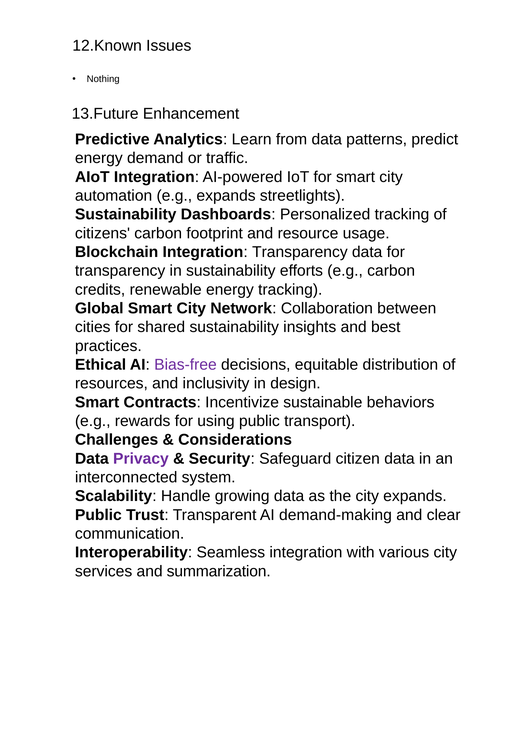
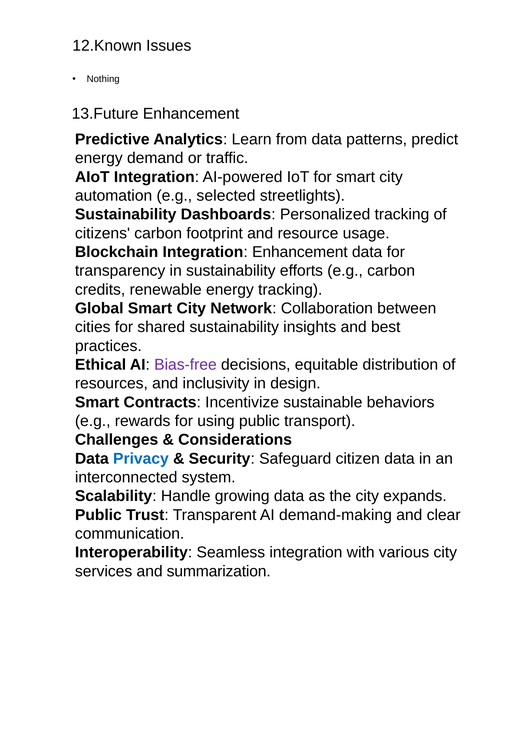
e.g expands: expands -> selected (226, 196)
Integration Transparency: Transparency -> Enhancement (300, 252)
Privacy colour: purple -> blue (141, 458)
